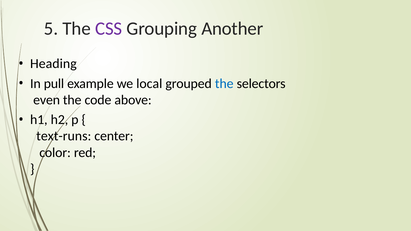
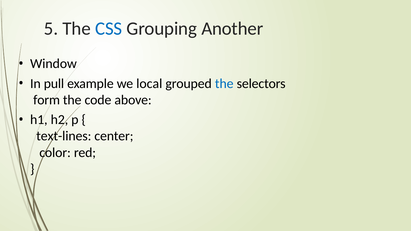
CSS colour: purple -> blue (109, 29)
Heading: Heading -> Window (53, 64)
even: even -> form (47, 100)
text-runs: text-runs -> text-lines (64, 136)
